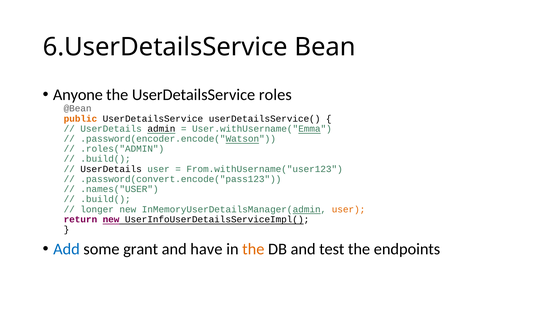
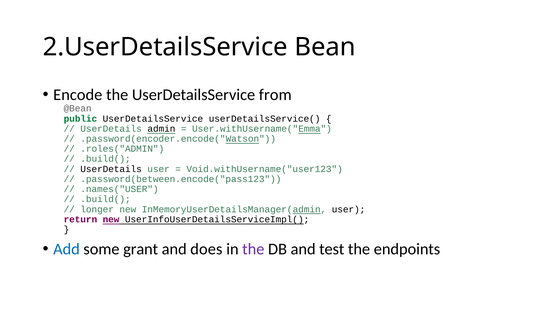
6.UserDetailsService: 6.UserDetailsService -> 2.UserDetailsService (165, 47)
Anyone: Anyone -> Encode (78, 95)
roles: roles -> from (275, 95)
public colour: orange -> green (80, 119)
From.withUsername("user123: From.withUsername("user123 -> Void.withUsername("user123 (265, 169)
.password(convert.encode("pass123: .password(convert.encode("pass123 -> .password(between.encode("pass123 (181, 179)
user colour: orange -> black (349, 209)
have: have -> does (206, 249)
the colour: orange -> purple (253, 249)
